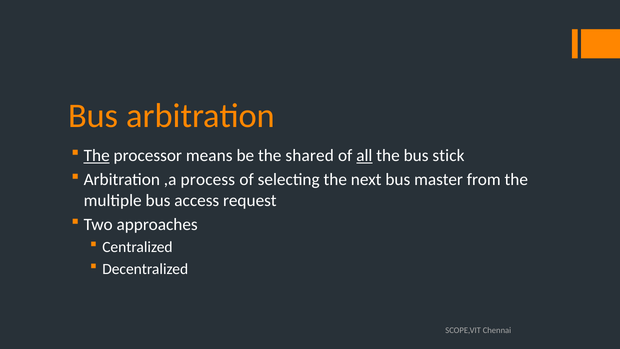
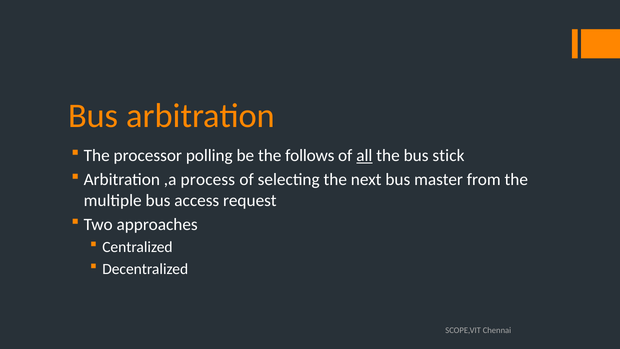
The underline: present -> none (97, 156)
means: means -> polling (209, 156)
shared: shared -> follows (310, 156)
